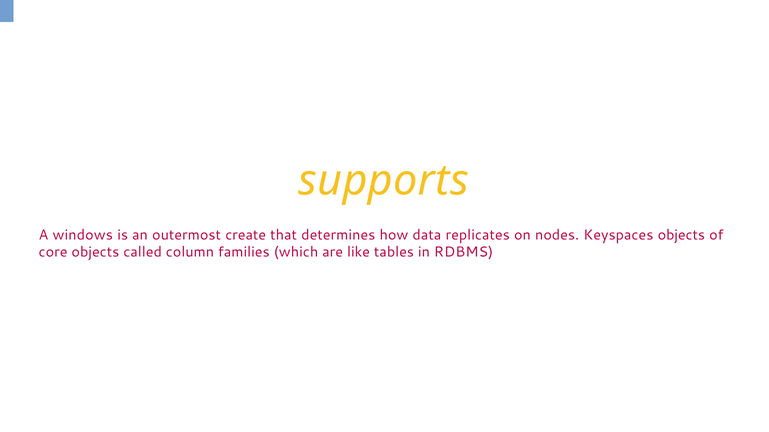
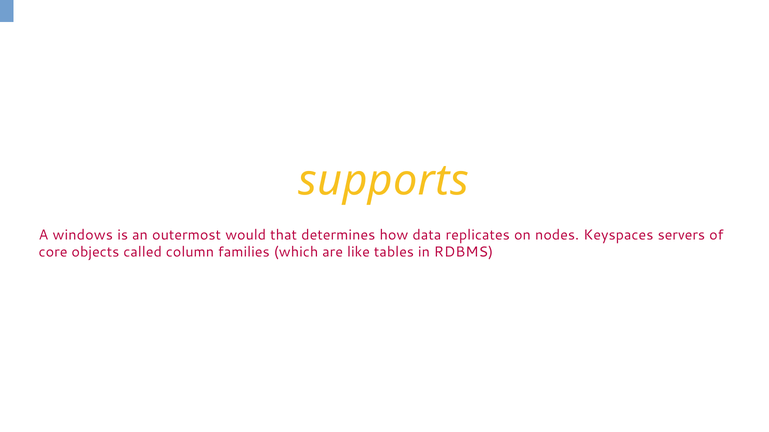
create: create -> would (246, 235)
Keyspaces objects: objects -> servers (681, 235)
